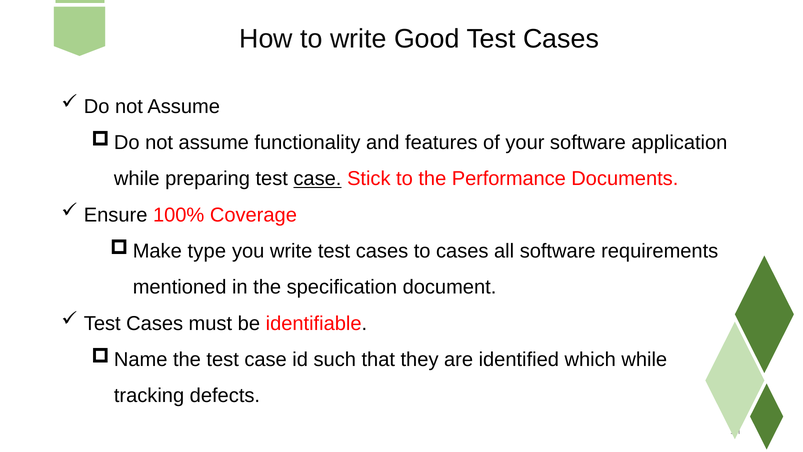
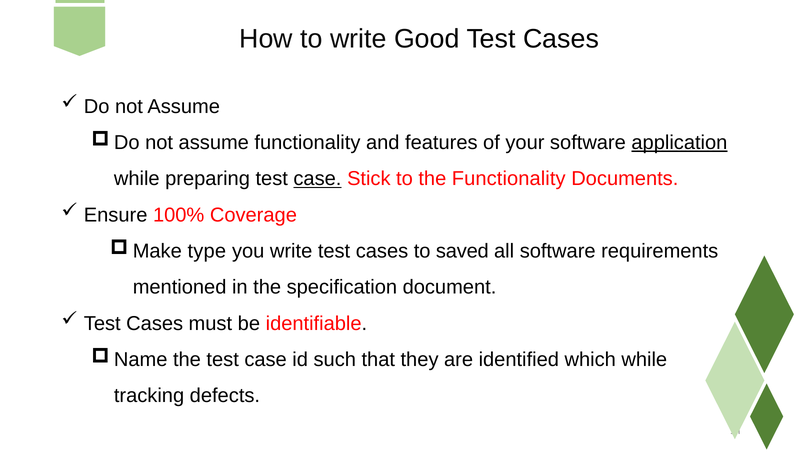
application underline: none -> present (679, 142)
the Performance: Performance -> Functionality (509, 179)
to cases: cases -> saved (462, 251)
